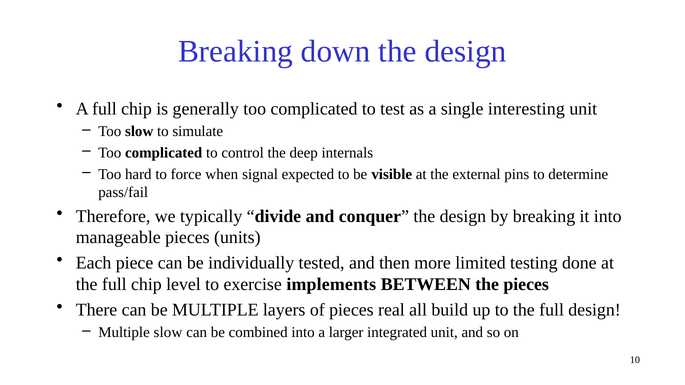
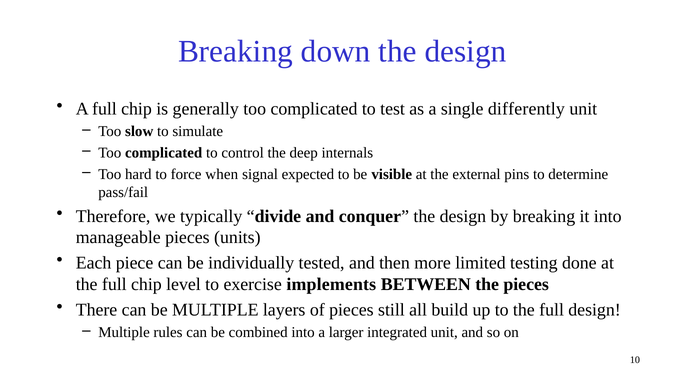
interesting: interesting -> differently (526, 109)
real: real -> still (391, 310)
Multiple slow: slow -> rules (168, 333)
